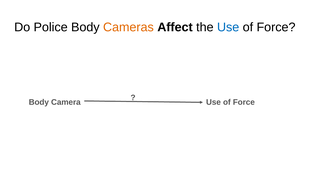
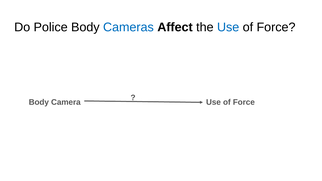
Cameras colour: orange -> blue (128, 27)
